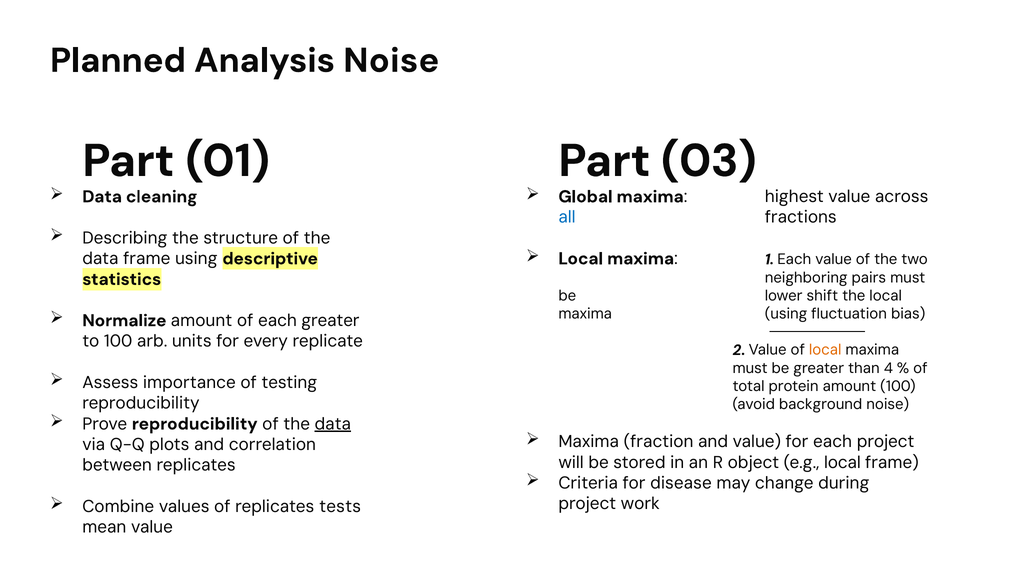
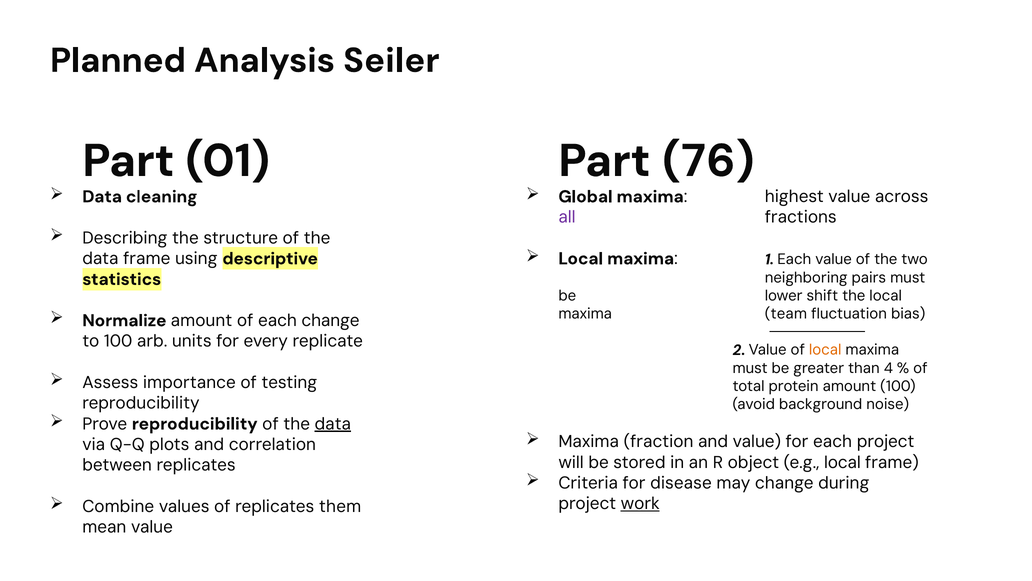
Analysis Noise: Noise -> Seiler (391, 60)
03: 03 -> 76 (708, 161)
all colour: blue -> purple (567, 217)
maxima using: using -> team (786, 314)
each greater: greater -> change (330, 320)
tests: tests -> them (340, 506)
work underline: none -> present (640, 503)
